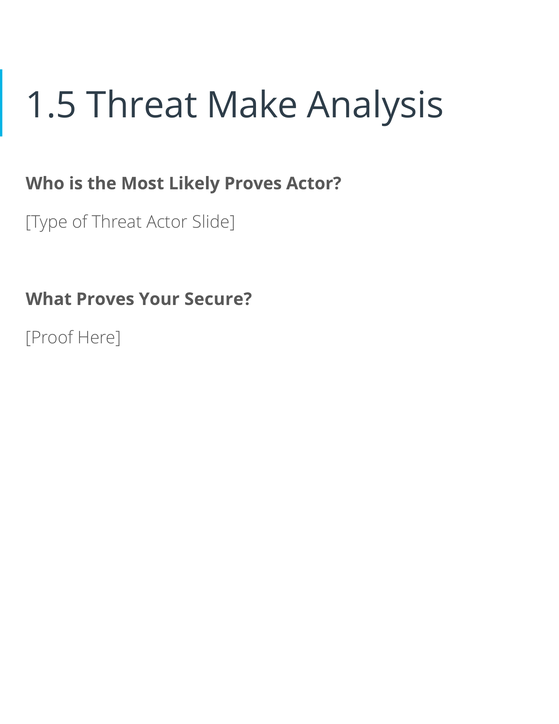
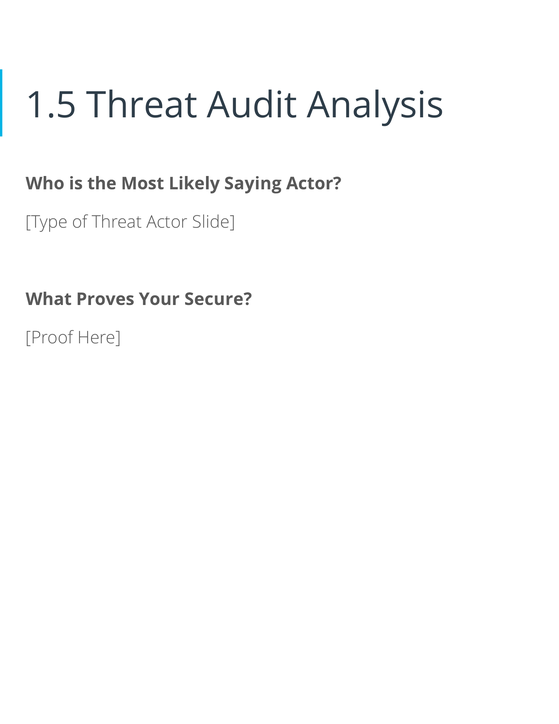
Make: Make -> Audit (252, 105)
Likely Proves: Proves -> Saying (253, 183)
